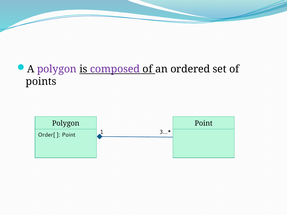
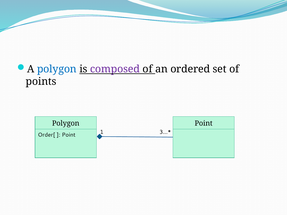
polygon colour: purple -> blue (57, 69)
